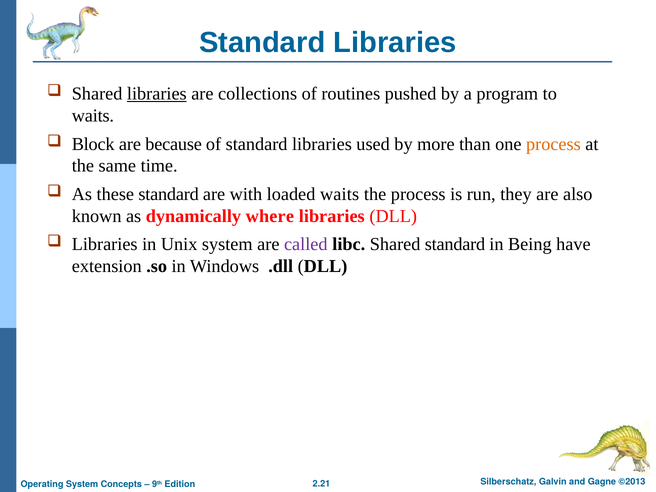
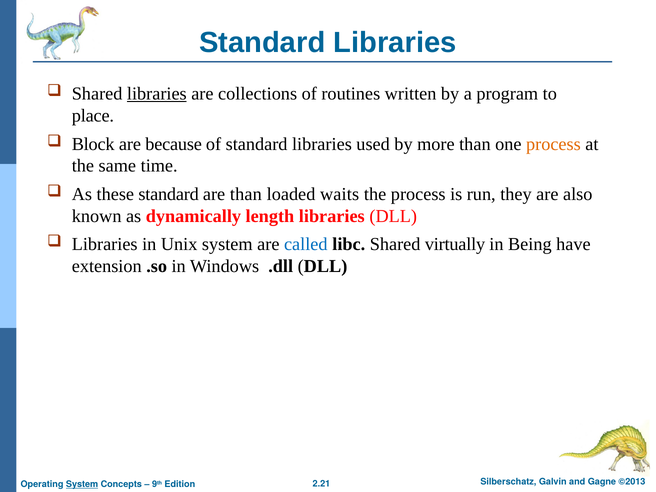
pushed: pushed -> written (411, 94)
waits: waits -> place (93, 116)
are with: with -> than (246, 194)
where: where -> length (270, 216)
called colour: purple -> blue (306, 244)
Shared standard: standard -> virtually (455, 244)
System underline: none -> present (82, 484)
